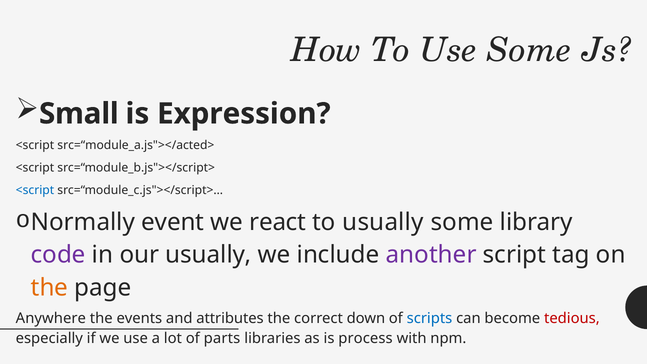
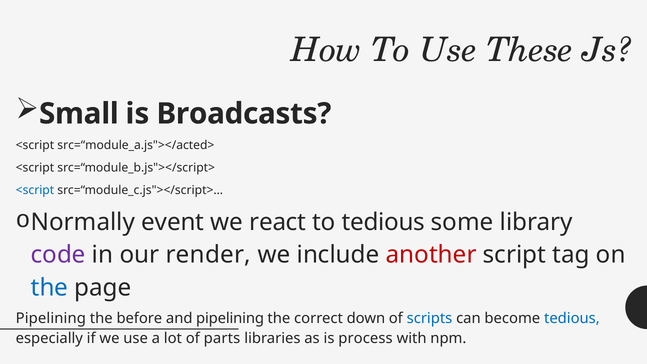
Use Some: Some -> These (530, 50)
Expression: Expression -> Broadcasts (244, 114)
to usually: usually -> tedious (383, 222)
our usually: usually -> render (208, 255)
another colour: purple -> red (431, 255)
the colour: orange -> blue (49, 288)
Anywhere: Anywhere -> Pipelining (51, 318)
events: events -> before (139, 318)
and attributes: attributes -> pipelining (230, 318)
tedious colour: red -> blue (572, 318)
